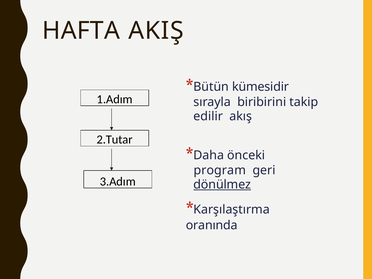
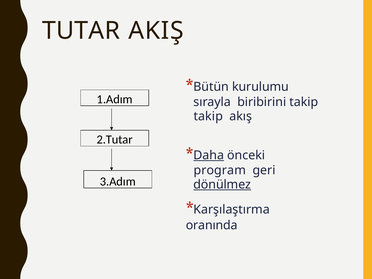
HAFTA: HAFTA -> TUTAR (81, 31)
kümesidir: kümesidir -> kurulumu (260, 87)
edilir: edilir -> takip (208, 116)
Daha underline: none -> present (209, 155)
